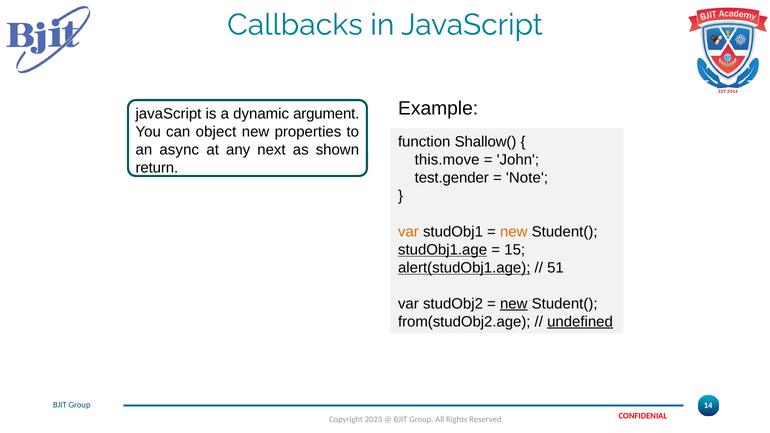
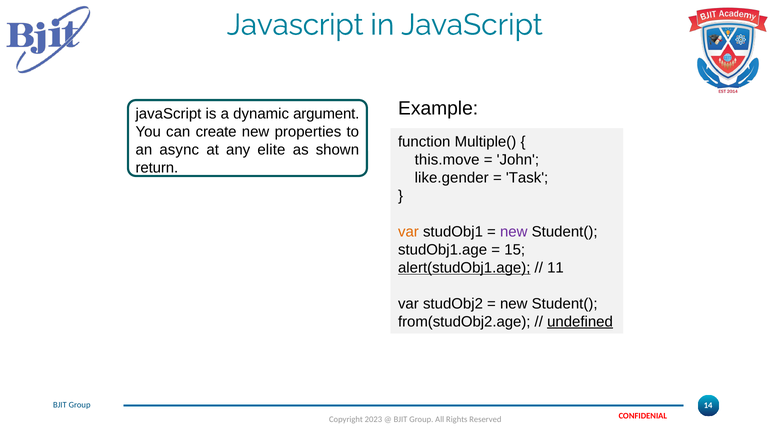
Callbacks: Callbacks -> Javascript (295, 25)
object: object -> create (216, 132)
Shallow(: Shallow( -> Multiple( (485, 142)
next: next -> elite (271, 150)
test.gender: test.gender -> like.gender (452, 178)
Note: Note -> Task (527, 178)
new colour: orange -> purple (514, 232)
studObj1.age underline: present -> none (443, 250)
51: 51 -> 11 (555, 268)
new underline: present -> none (514, 304)
